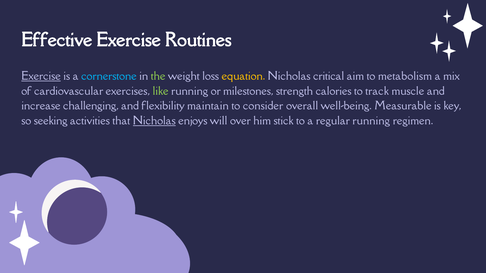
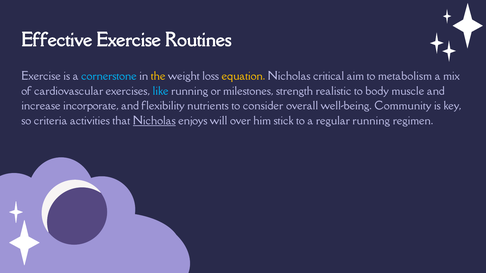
Exercise underline: present -> none (41, 76)
the colour: light green -> yellow (158, 76)
like colour: light green -> light blue (161, 91)
calories: calories -> realistic (334, 91)
track: track -> body (377, 91)
challenging: challenging -> incorporate (91, 106)
maintain: maintain -> nutrients (208, 106)
Measurable: Measurable -> Community (403, 106)
seeking: seeking -> criteria (51, 121)
